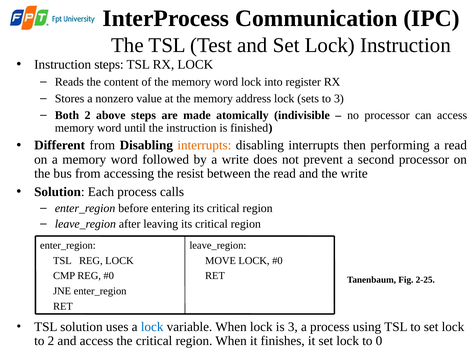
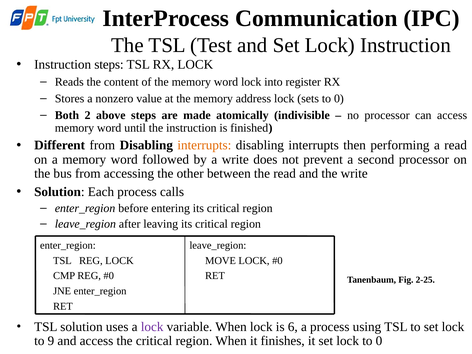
sets to 3: 3 -> 0 (339, 99)
resist: resist -> other (190, 174)
lock colour: blue -> purple (152, 327)
is 3: 3 -> 6 (293, 327)
to 2: 2 -> 9 (51, 341)
